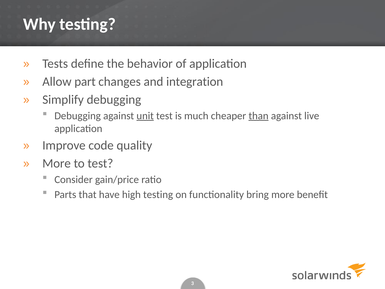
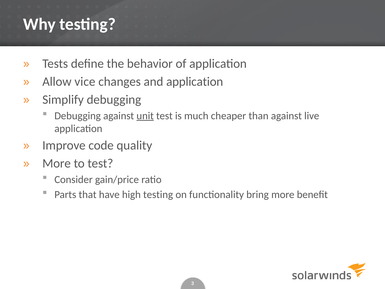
part: part -> vice (85, 82)
and integration: integration -> application (195, 82)
than underline: present -> none (259, 116)
